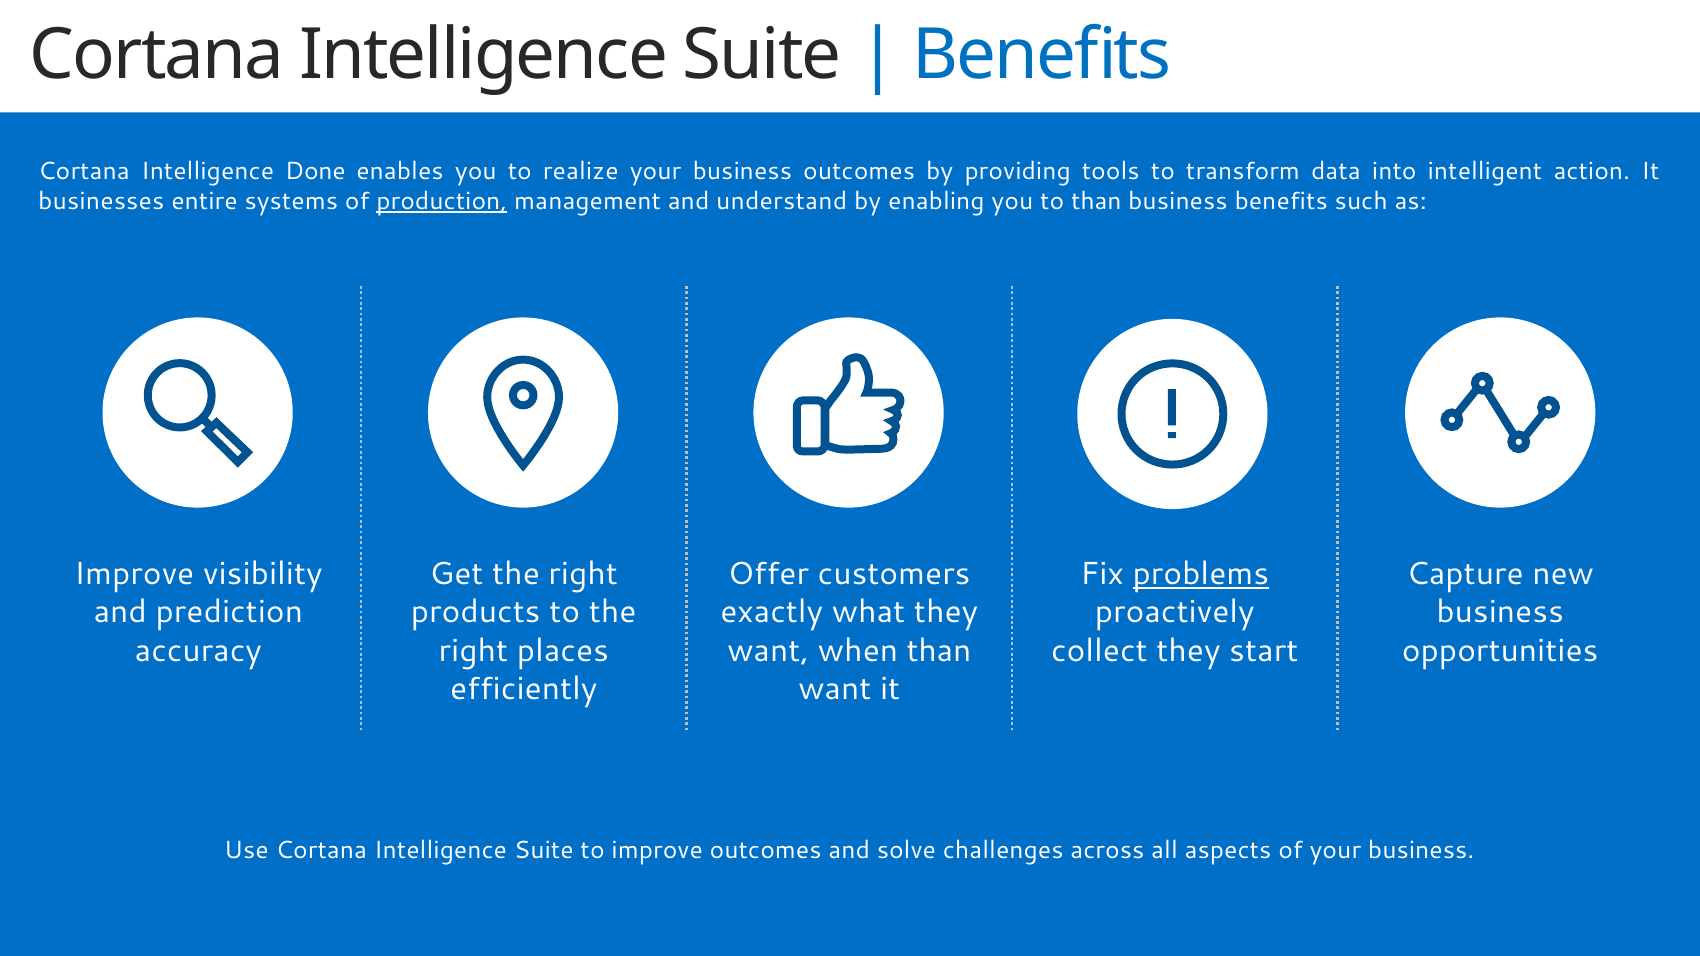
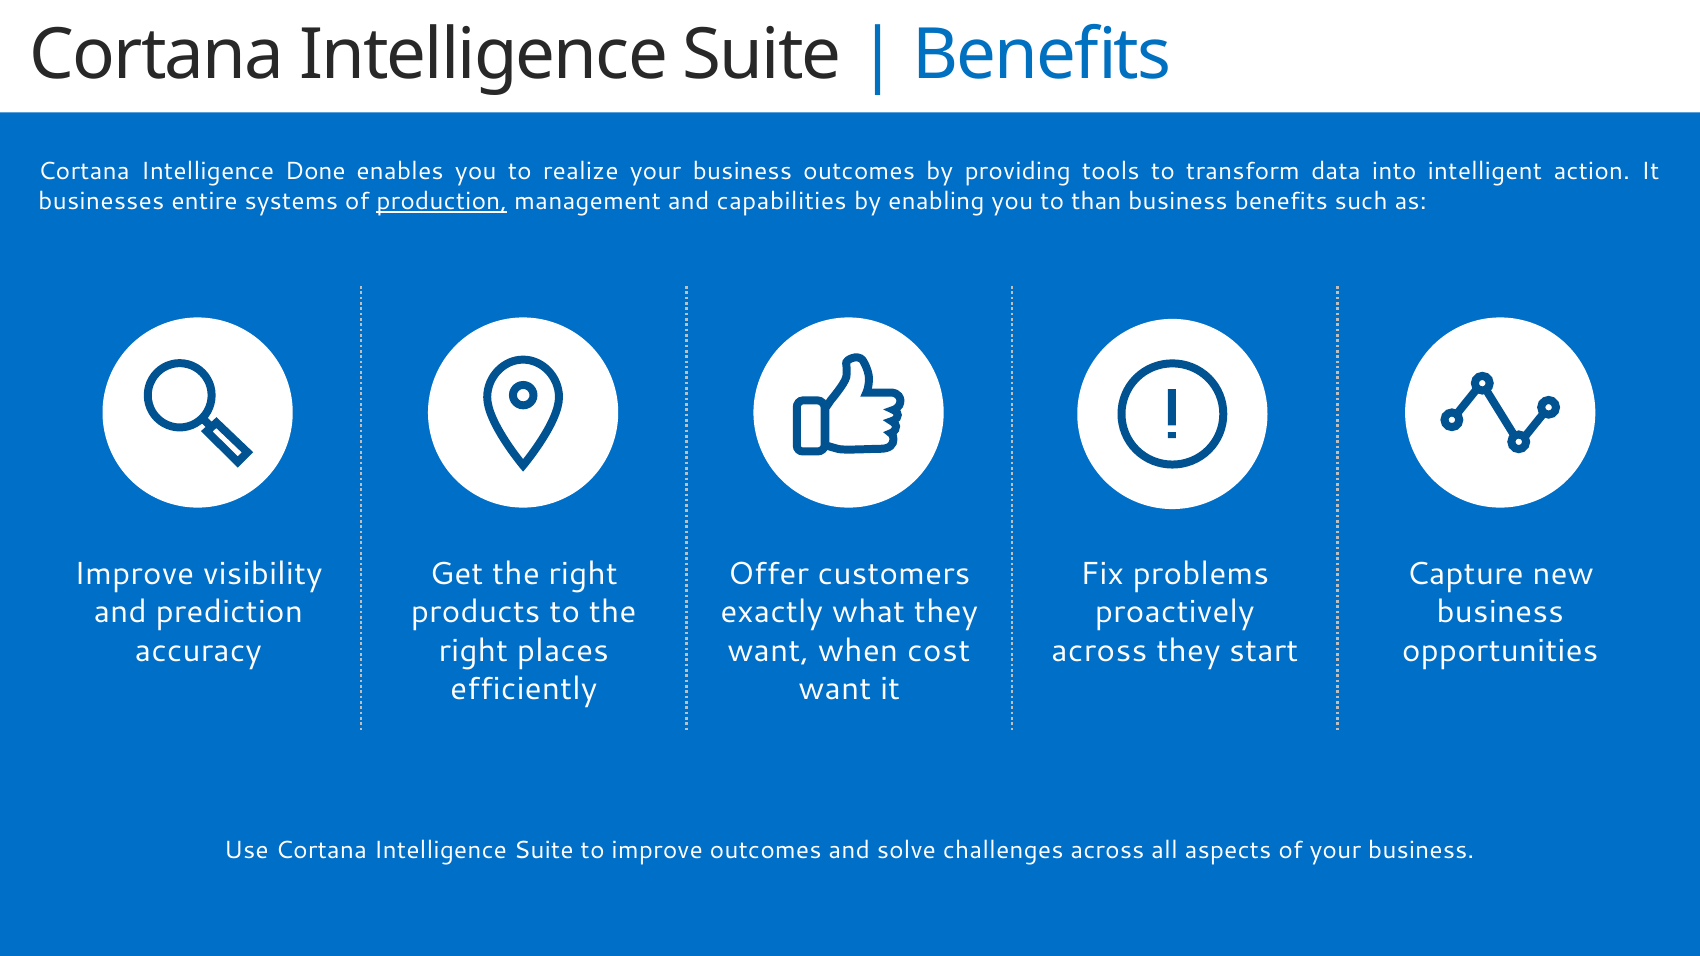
understand: understand -> capabilities (782, 202)
problems underline: present -> none (1201, 574)
when than: than -> cost (939, 651)
collect: collect -> across (1099, 651)
